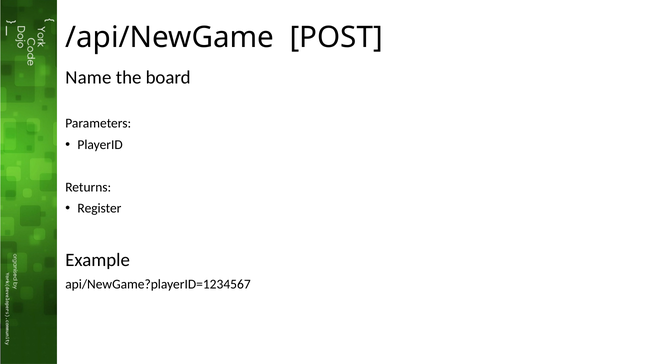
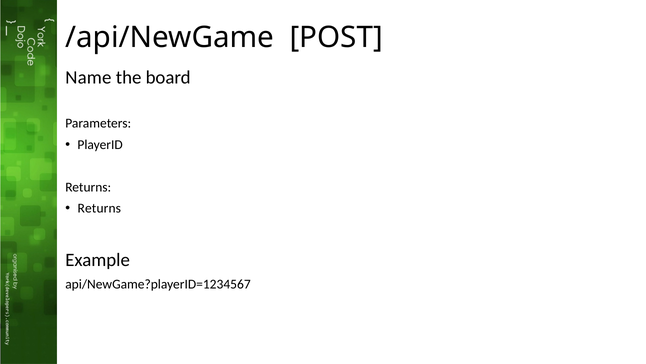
Register: Register -> Returns (99, 208)
